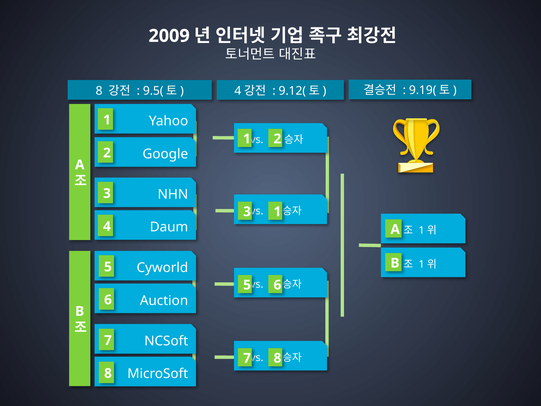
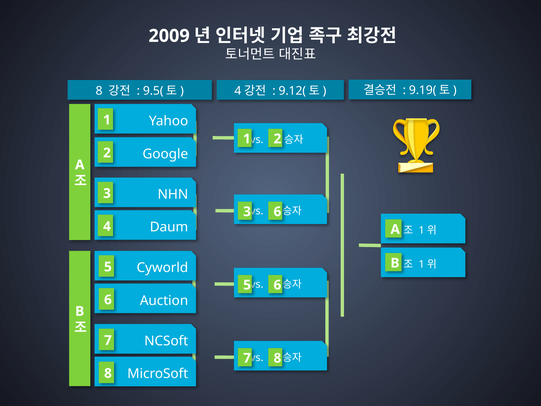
3 1: 1 -> 6 (277, 212)
